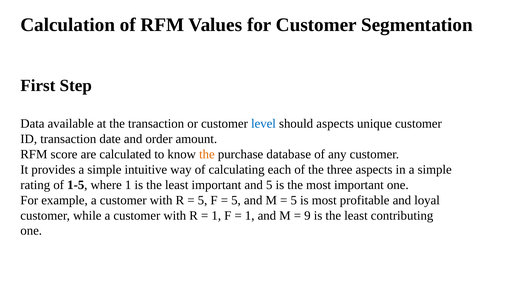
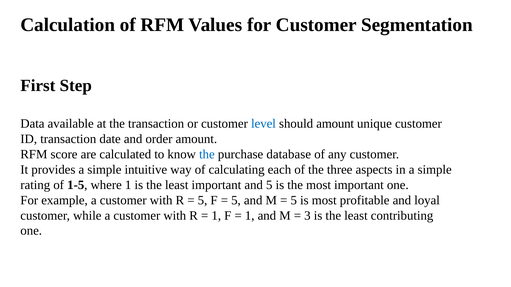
should aspects: aspects -> amount (335, 124)
the colour: orange -> blue (207, 154)
9: 9 -> 3 (307, 216)
